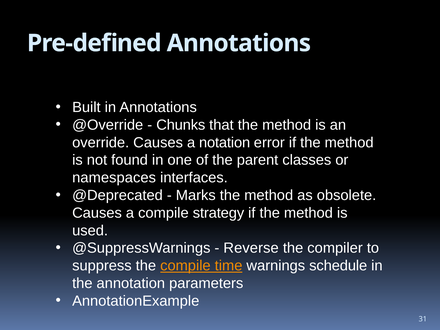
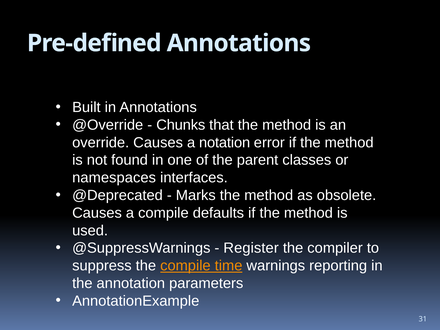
strategy: strategy -> defaults (218, 213)
Reverse: Reverse -> Register (251, 248)
schedule: schedule -> reporting (338, 266)
